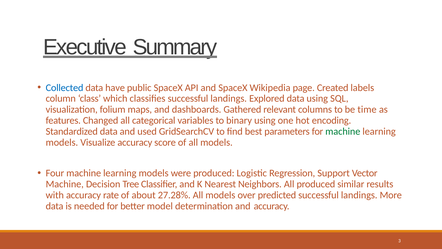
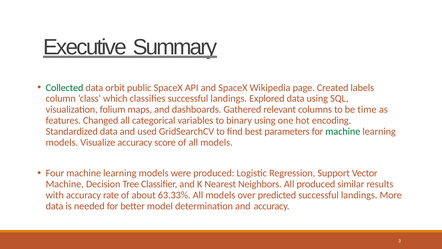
Collected colour: blue -> green (65, 88)
have: have -> orbit (115, 88)
27.28%: 27.28% -> 63.33% (174, 195)
